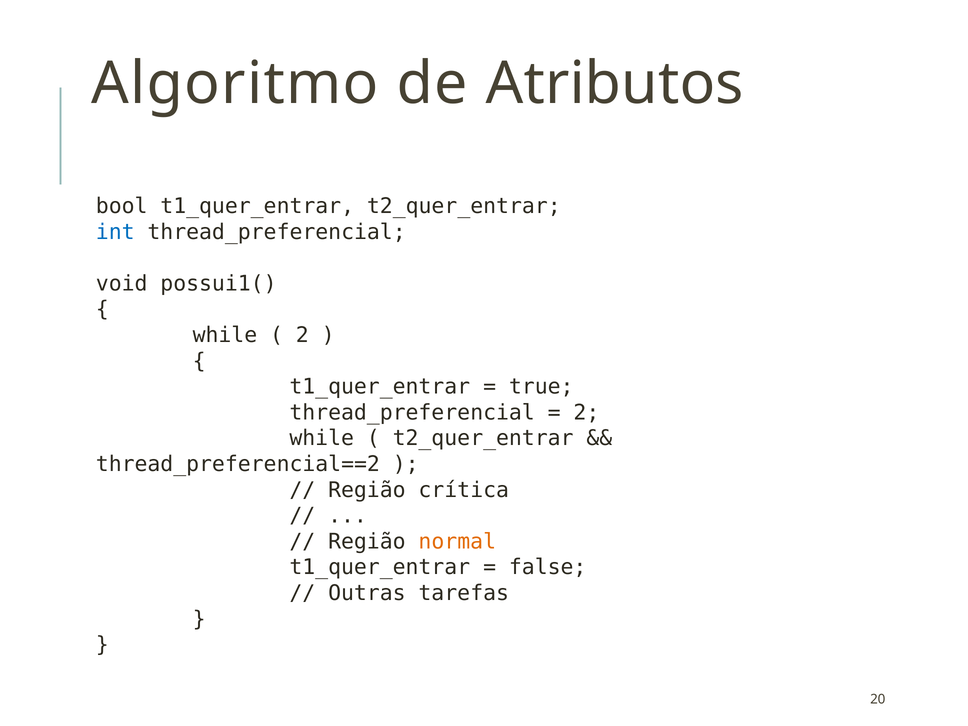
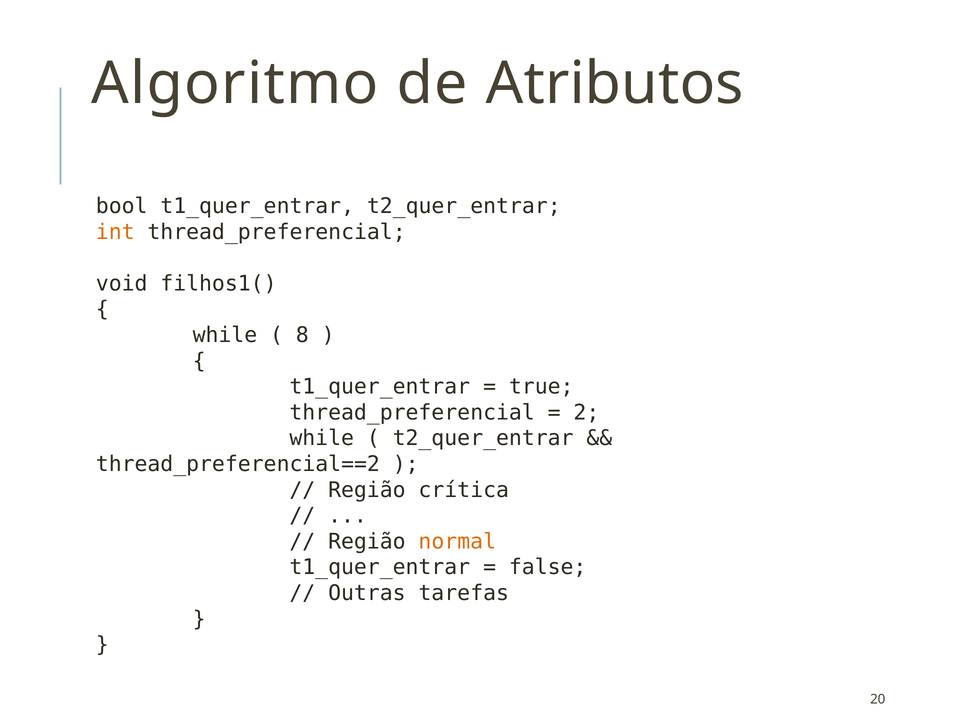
int colour: blue -> orange (115, 232)
possui1(: possui1( -> filhos1( (218, 284)
2: 2 -> 8 (302, 335)
